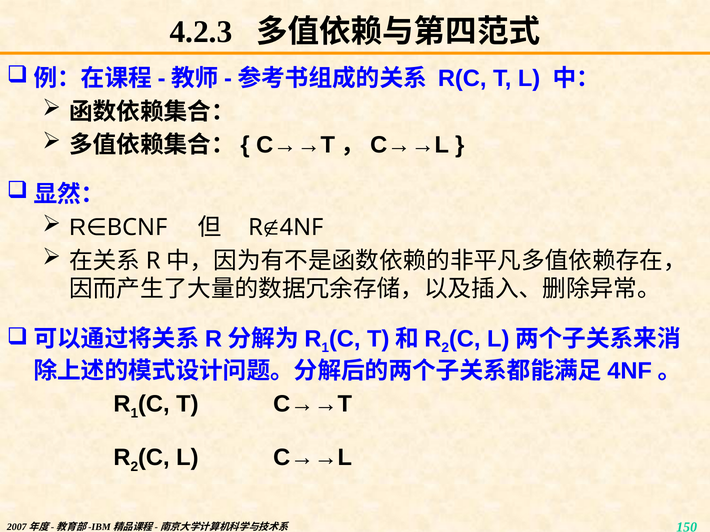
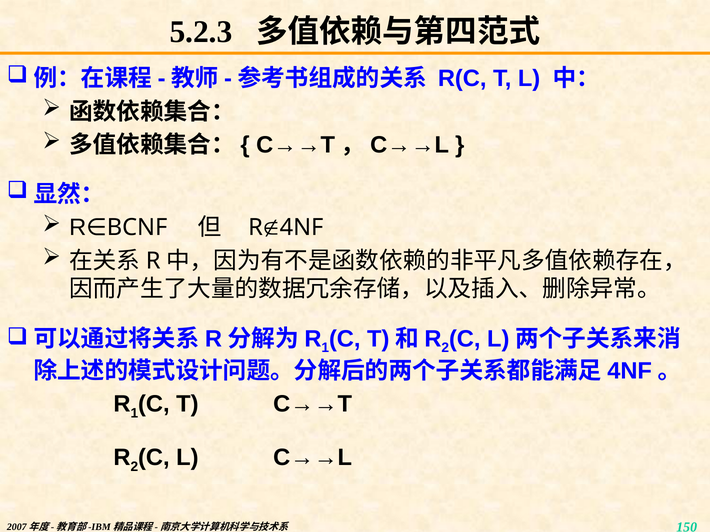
4.2.3: 4.2.3 -> 5.2.3 (201, 32)
